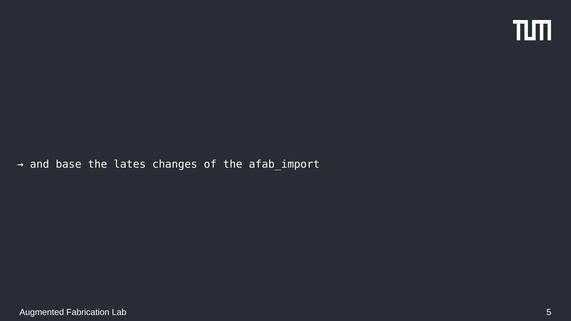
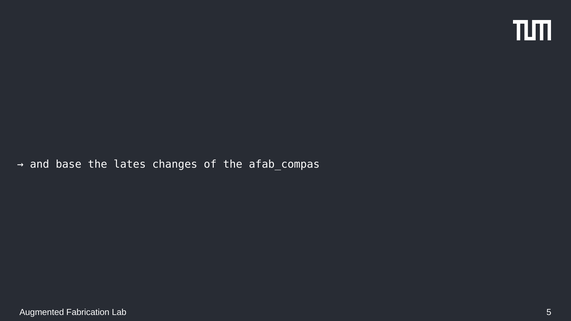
afab_import: afab_import -> afab_compas (284, 164)
